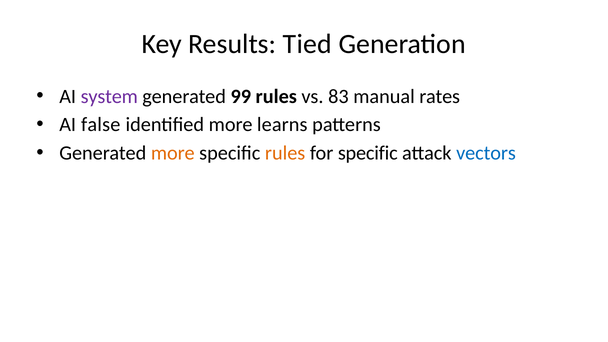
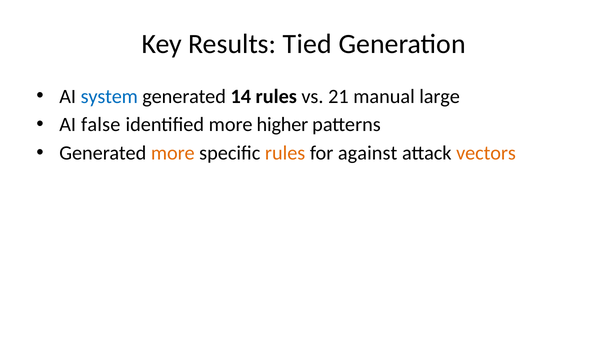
system colour: purple -> blue (109, 96)
99: 99 -> 14 (241, 96)
83: 83 -> 21 (338, 96)
rates: rates -> large (440, 96)
learns: learns -> higher (282, 125)
for specific: specific -> against (368, 153)
vectors colour: blue -> orange (486, 153)
